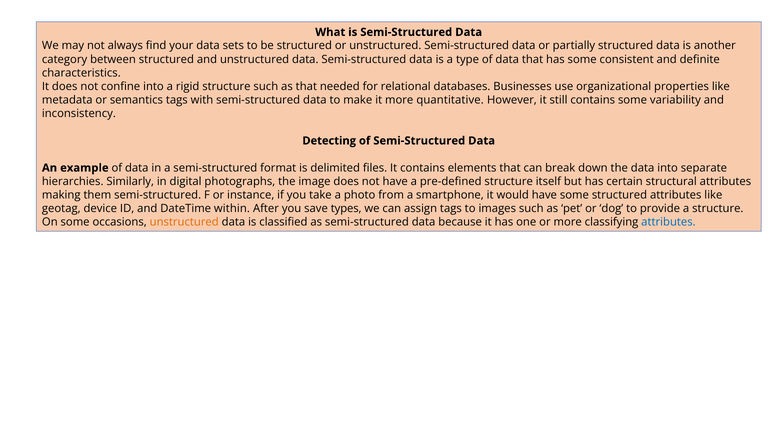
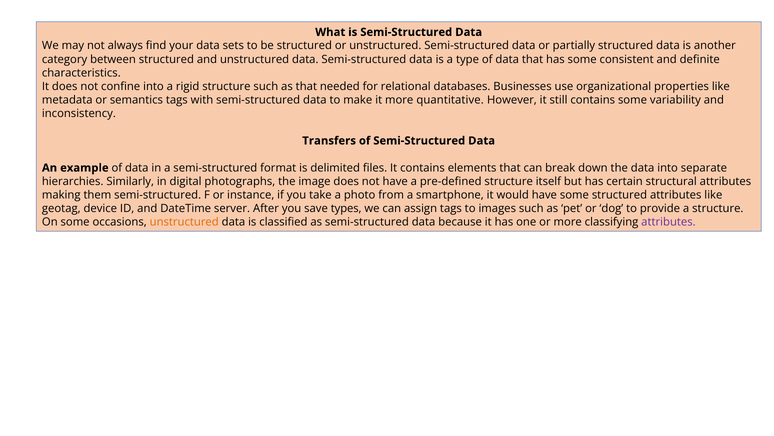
Detecting: Detecting -> Transfers (329, 141)
within: within -> server (232, 208)
attributes colour: blue -> purple (668, 222)
